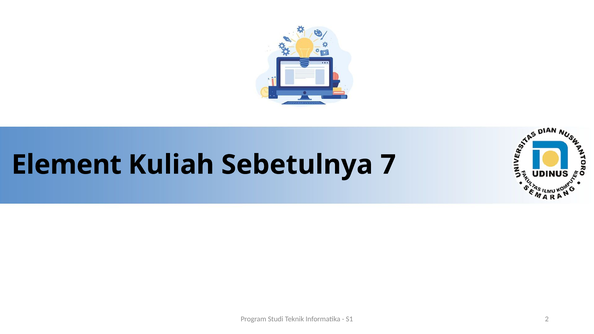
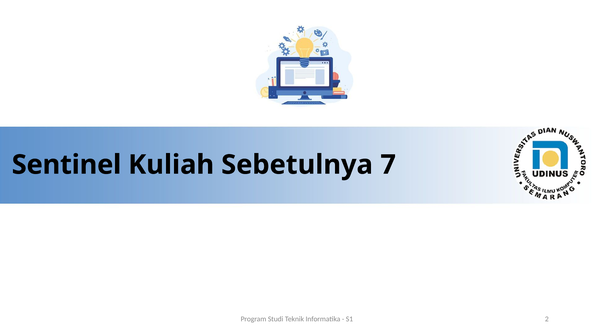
Element: Element -> Sentinel (66, 165)
